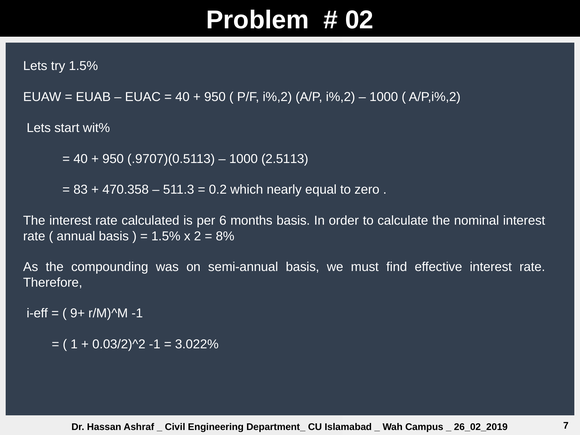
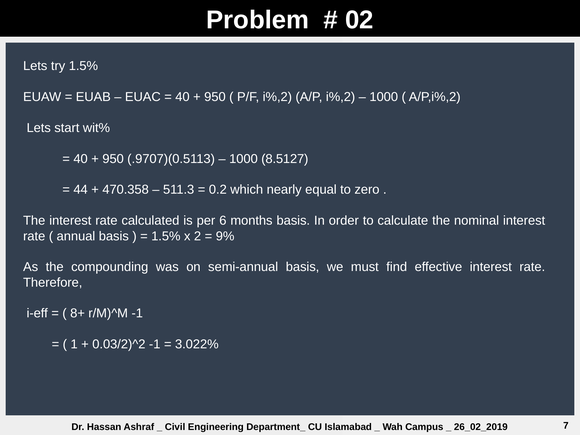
2.5113: 2.5113 -> 8.5127 (285, 159)
83: 83 -> 44 (81, 190)
8%: 8% -> 9% (225, 236)
9+: 9+ -> 8+ (78, 313)
